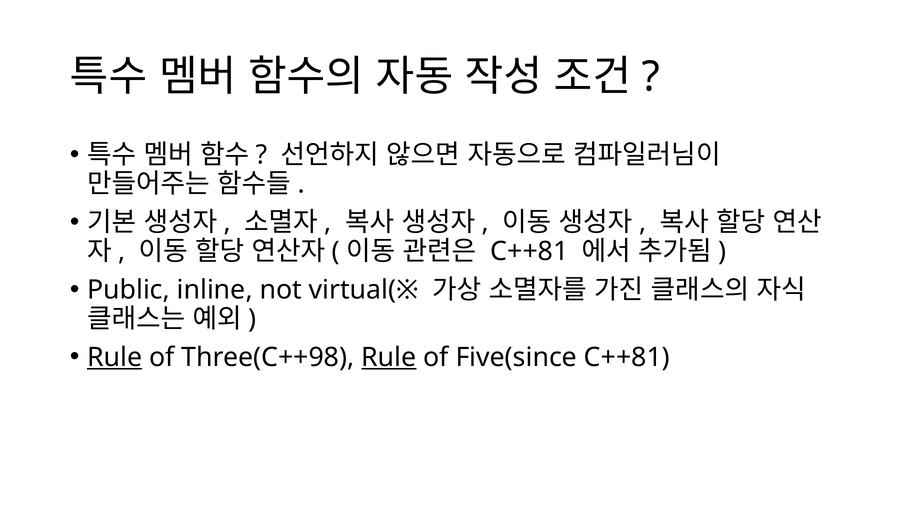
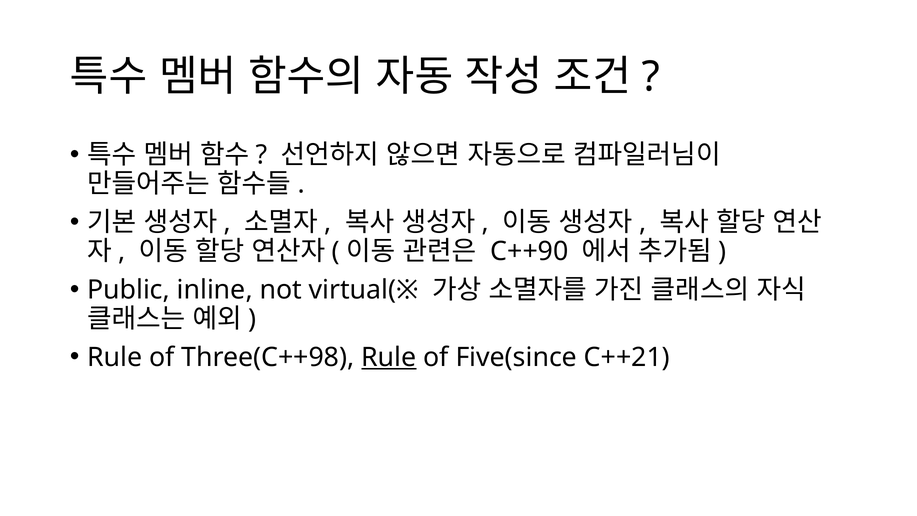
C++81: C++81 -> C++90 (529, 251)
Rule underline: present -> none (115, 357)
Five(since C++81: C++81 -> C++21 (627, 357)
